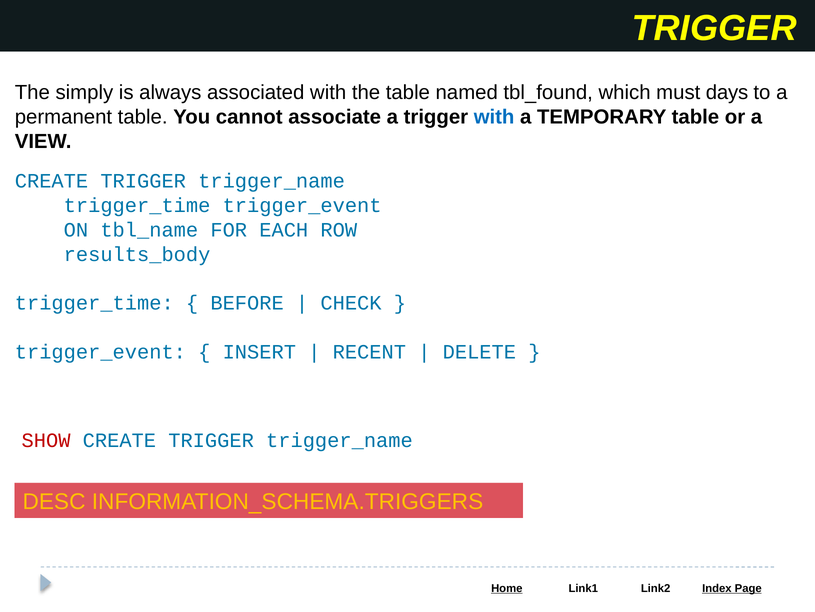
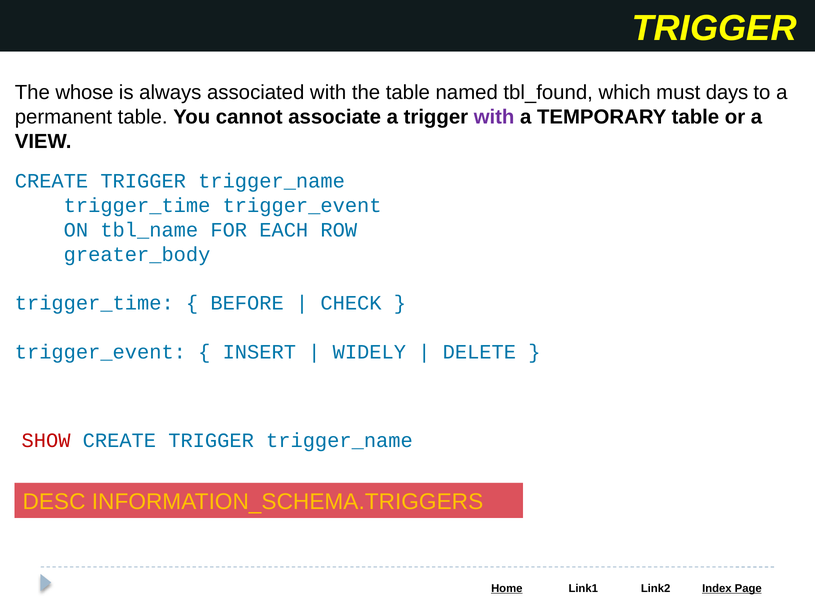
simply: simply -> whose (84, 92)
with colour: blue -> purple (494, 117)
results_body: results_body -> greater_body (137, 254)
RECENT: RECENT -> WIDELY (369, 352)
